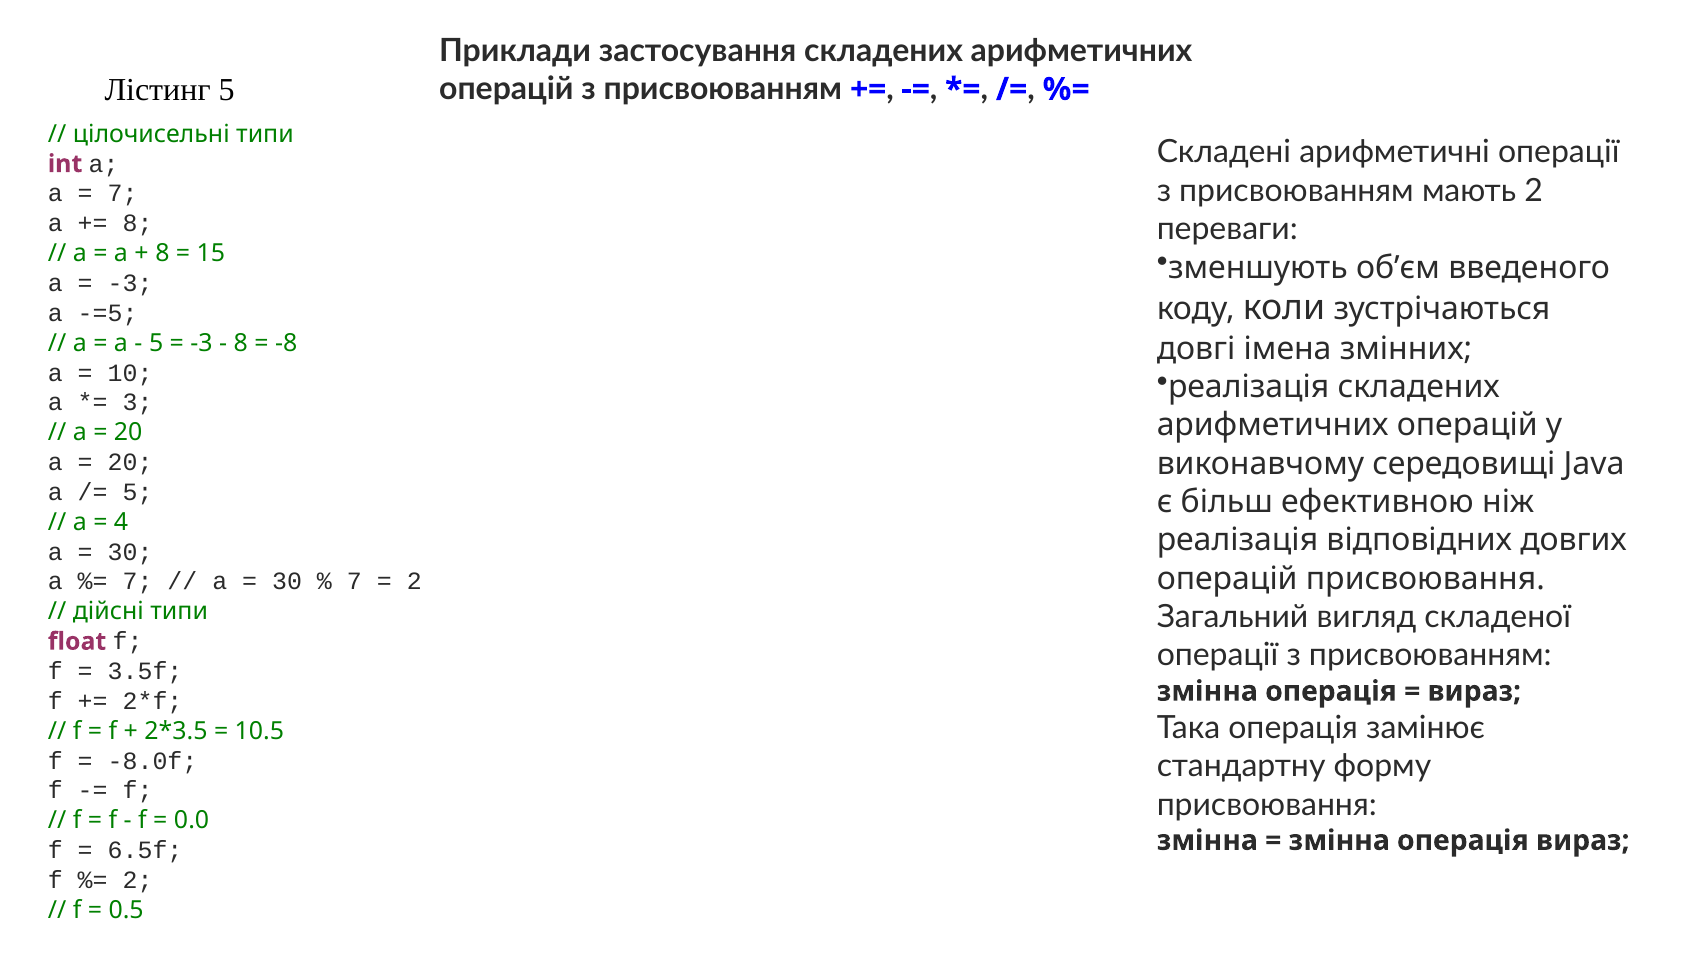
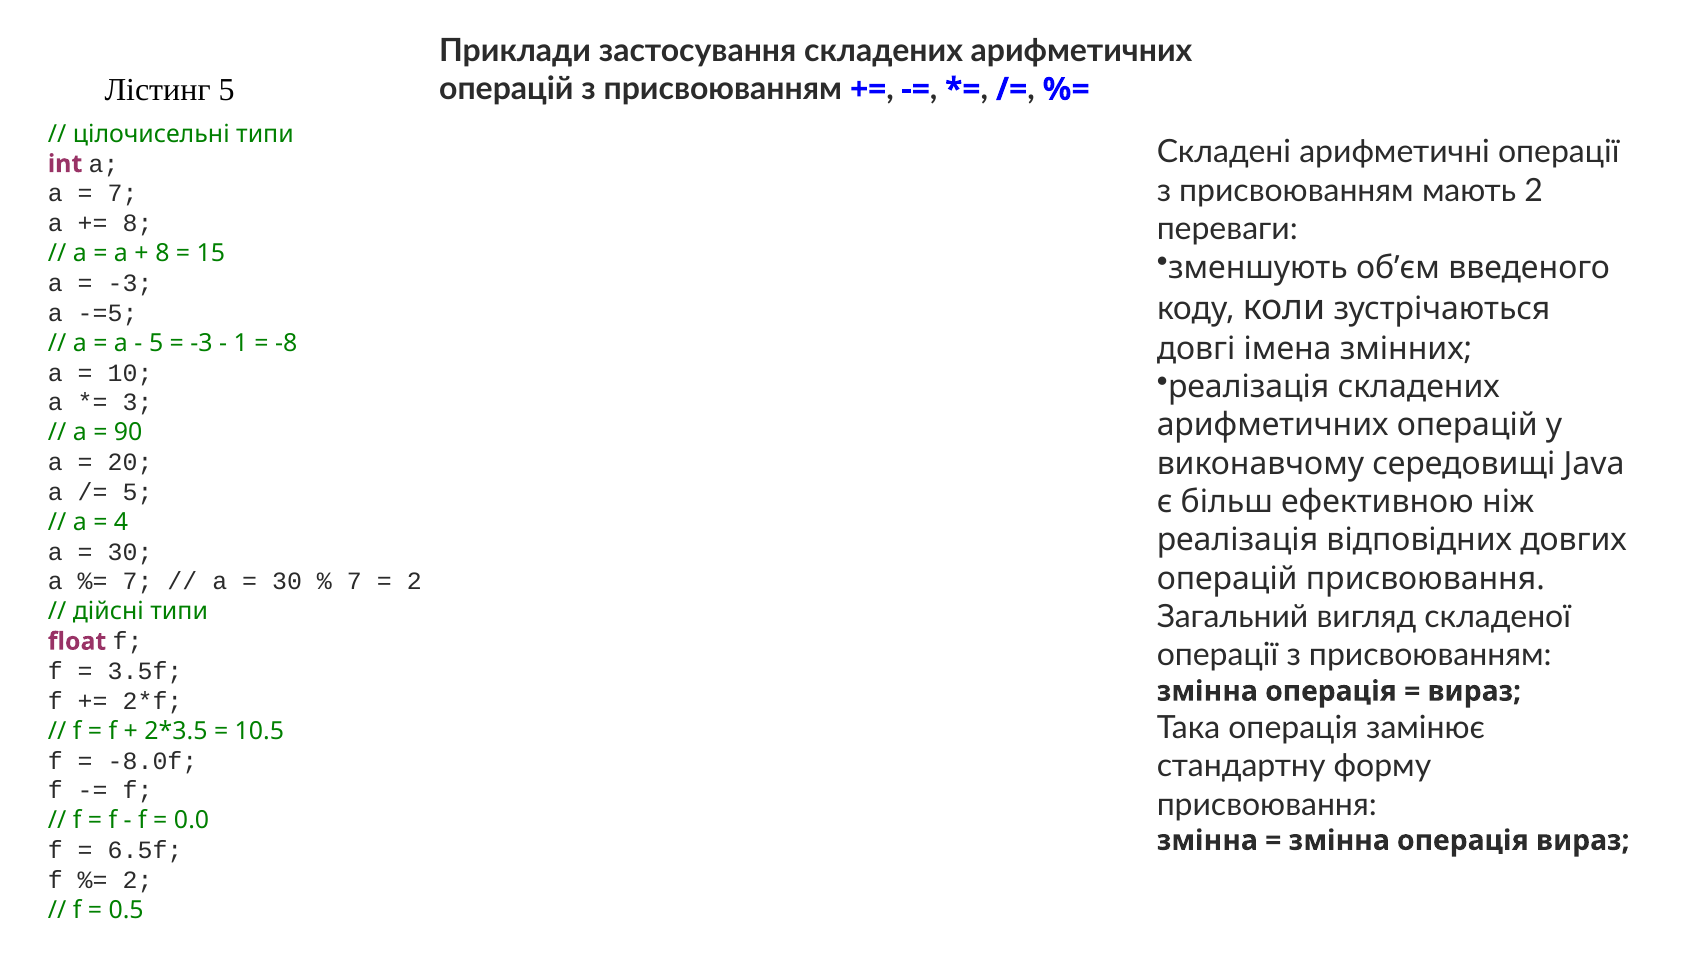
8: 8 -> 1 (241, 343)
20: 20 -> 90 (128, 433)
